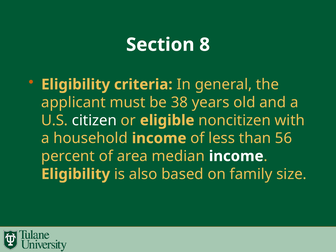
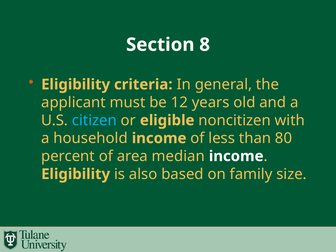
38: 38 -> 12 (179, 102)
citizen colour: white -> light blue (94, 120)
56: 56 -> 80 (284, 138)
